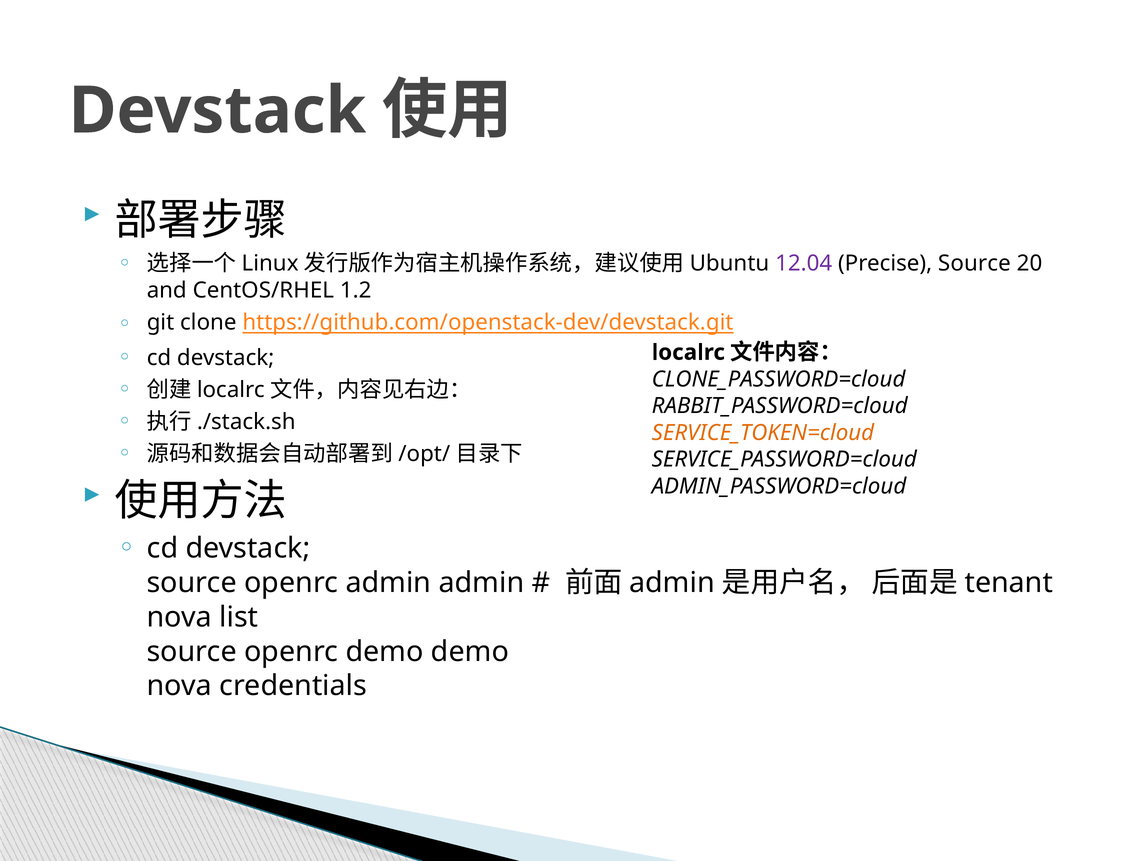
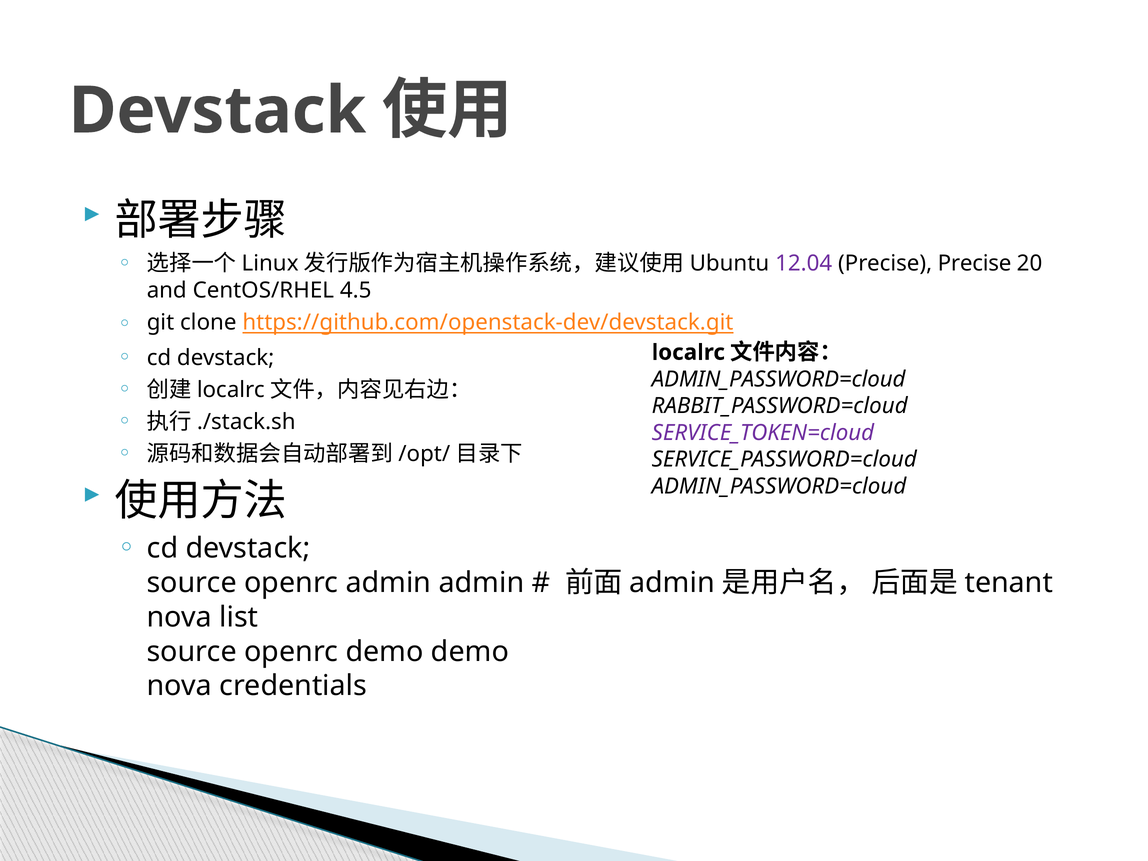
Precise Source: Source -> Precise (975, 263)
1.2: 1.2 -> 4.5 (356, 290)
CLONE_PASSWORD=cloud: CLONE_PASSWORD=cloud -> ADMIN_PASSWORD=cloud (779, 379)
SERVICE_TOKEN=cloud colour: orange -> purple (763, 433)
